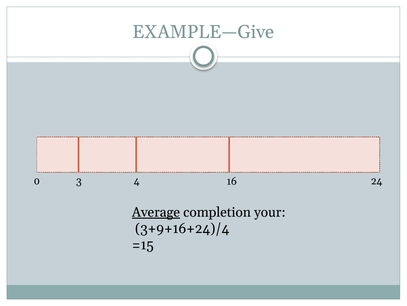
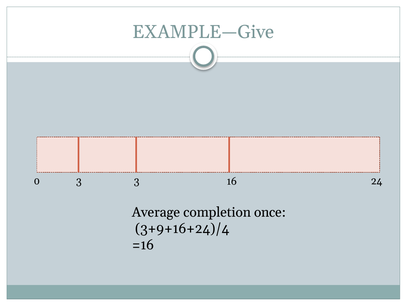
3 4: 4 -> 3 (137, 181)
Average underline: present -> none (156, 212)
your: your -> once (270, 212)
=15: =15 -> =16 (143, 244)
